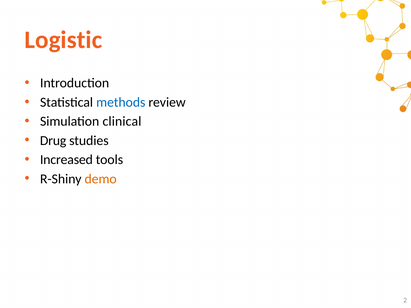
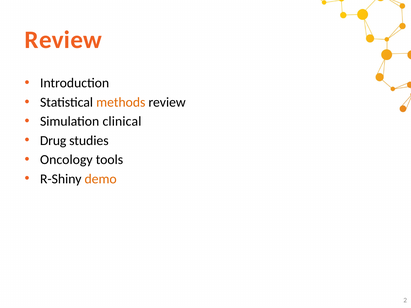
Logistic: Logistic -> Review (63, 40)
methods colour: blue -> orange (121, 102)
Increased: Increased -> Oncology (66, 160)
